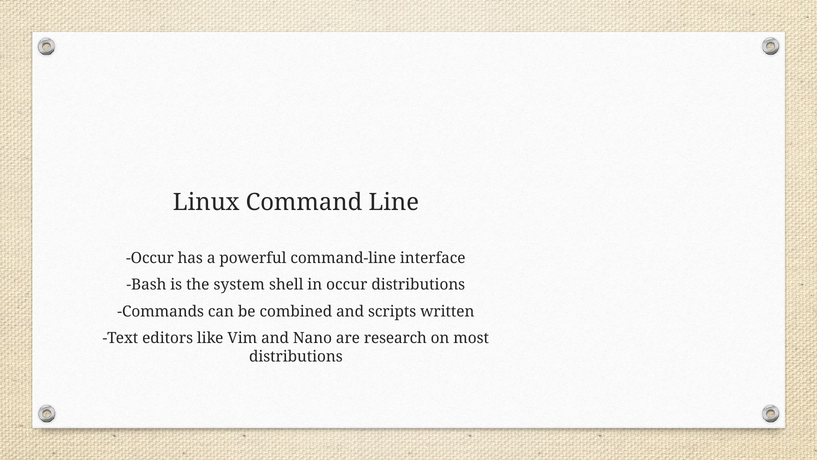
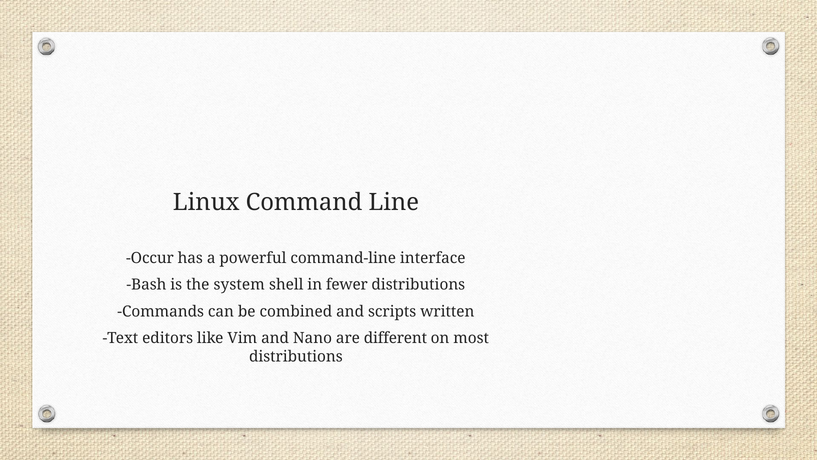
in occur: occur -> fewer (347, 285)
research: research -> different (395, 338)
